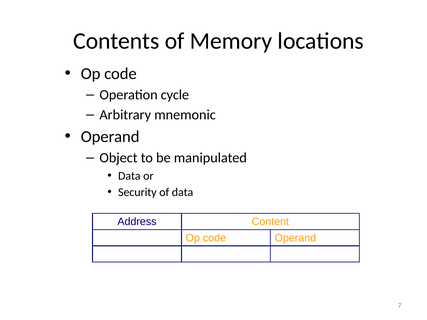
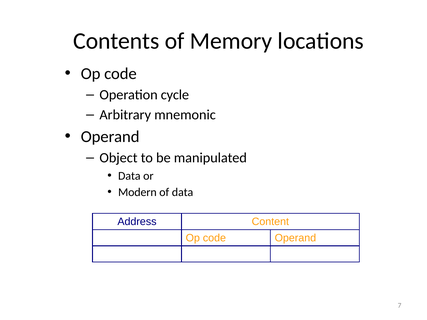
Security: Security -> Modern (137, 193)
